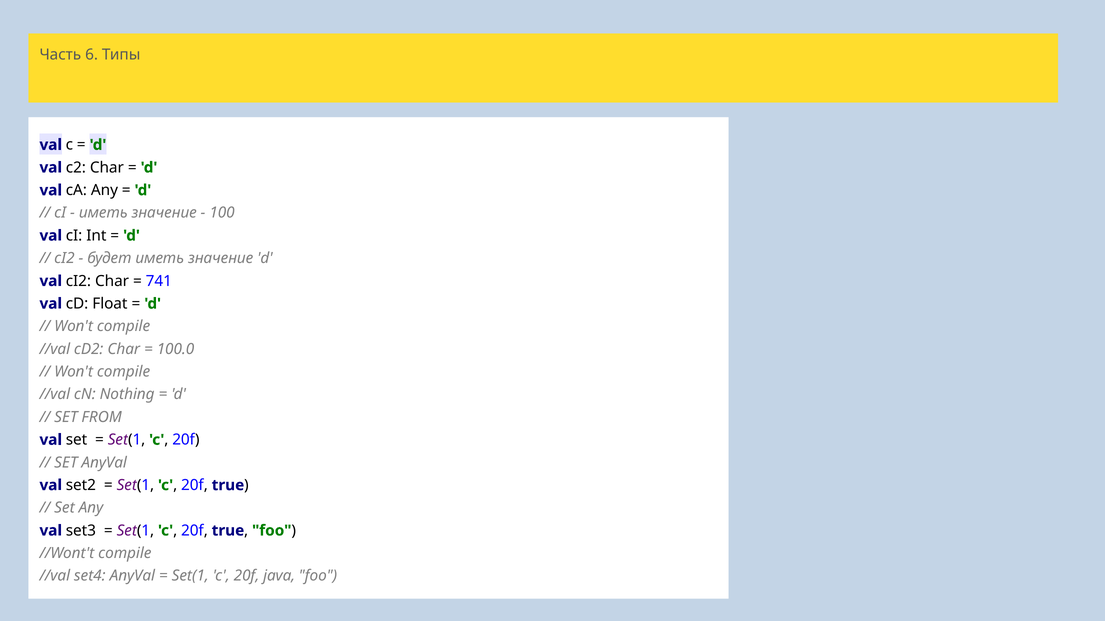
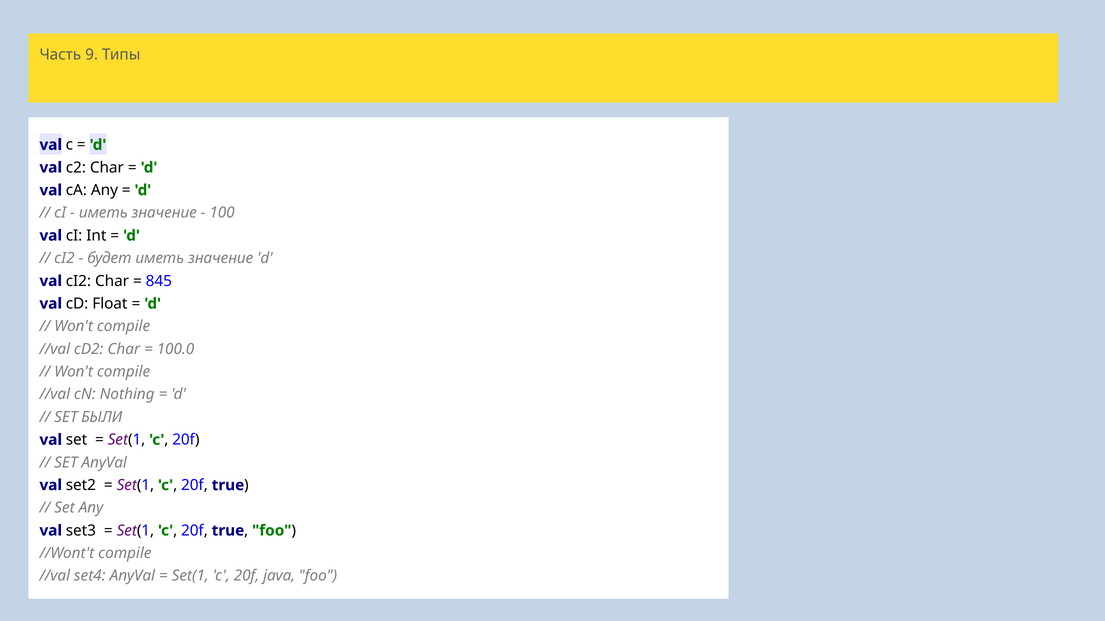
6: 6 -> 9 (92, 55)
741: 741 -> 845 (159, 281)
FROM: FROM -> БЫЛИ (102, 417)
